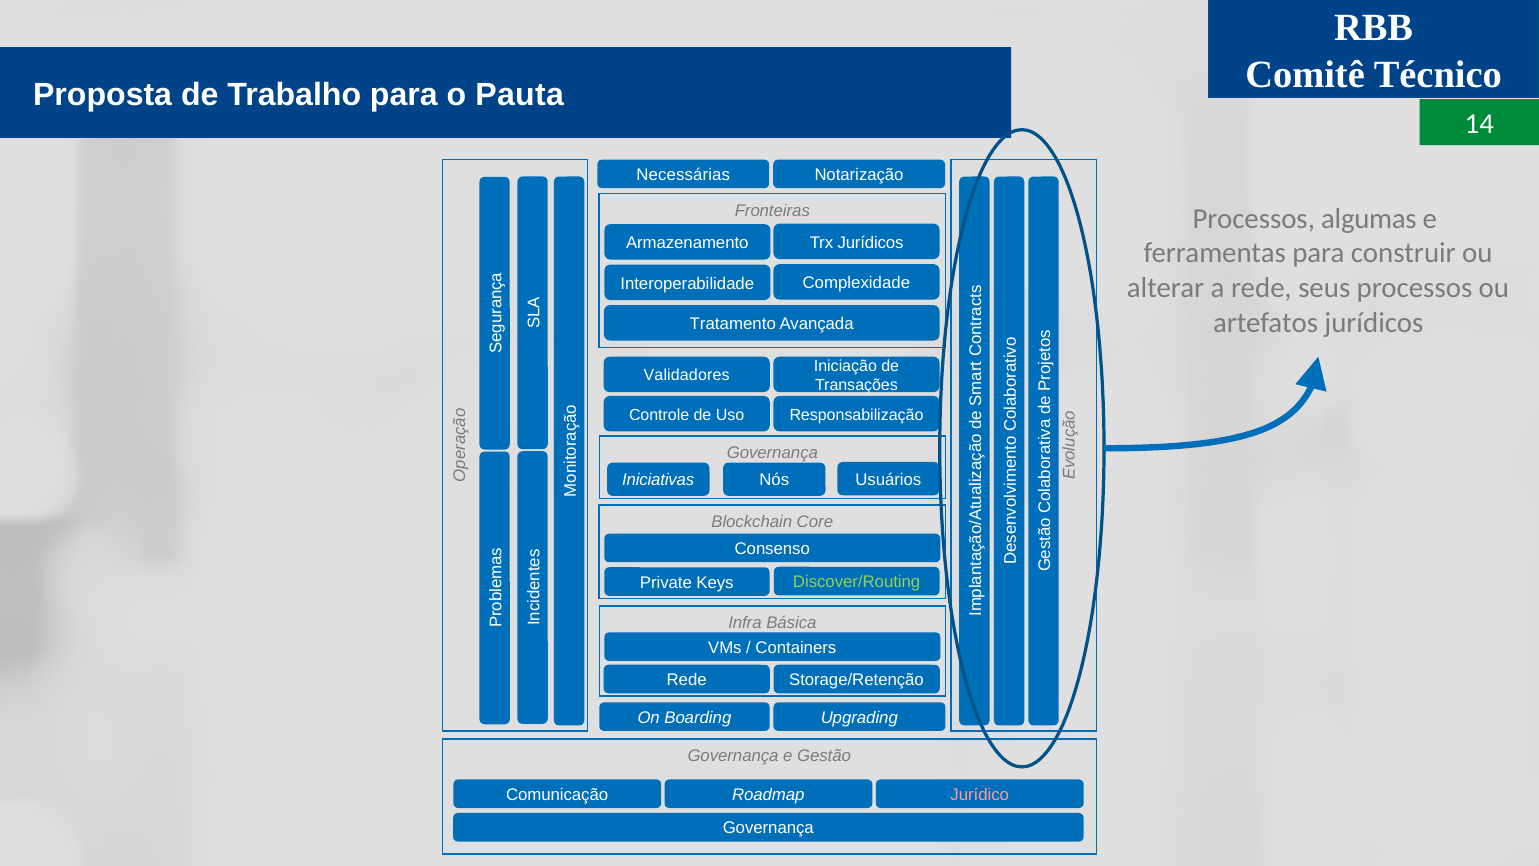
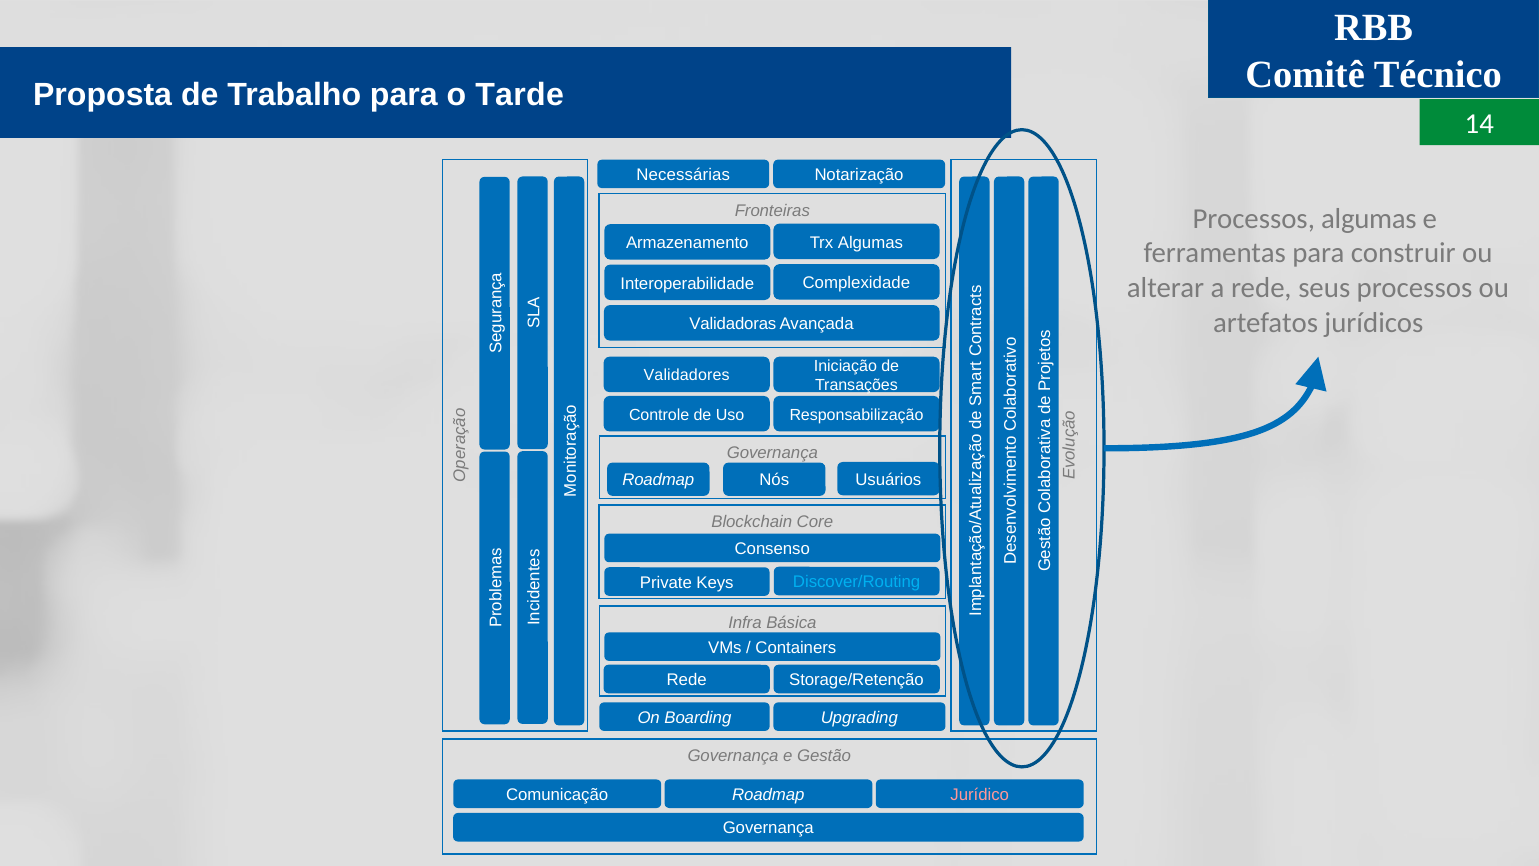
Pauta: Pauta -> Tarde (520, 95)
Trx Jurídicos: Jurídicos -> Algumas (870, 242)
Tratamento: Tratamento -> Validadoras (733, 324)
Iniciativas: Iniciativas -> Roadmap (658, 480)
Discover/Routing colour: light green -> light blue (857, 582)
